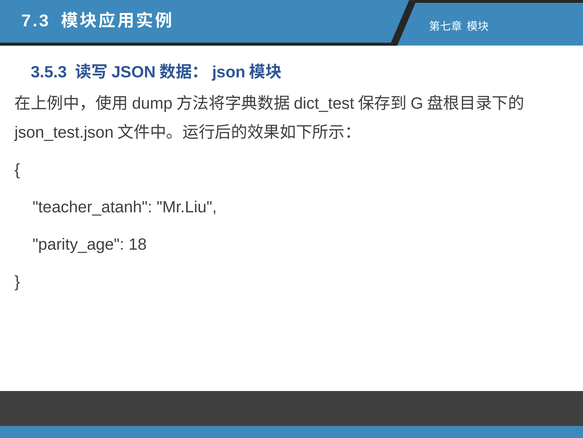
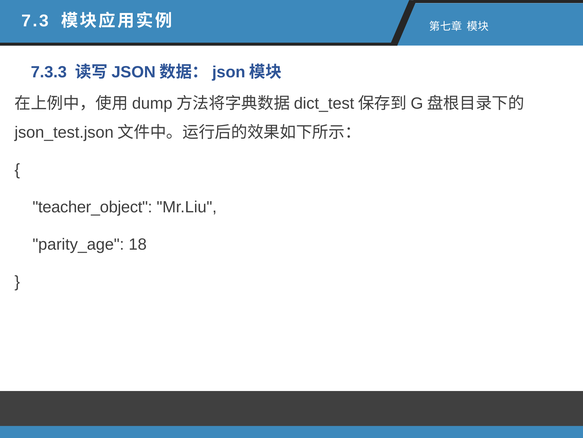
3.5.3: 3.5.3 -> 7.3.3 (49, 72)
teacher_atanh: teacher_atanh -> teacher_object (92, 207)
